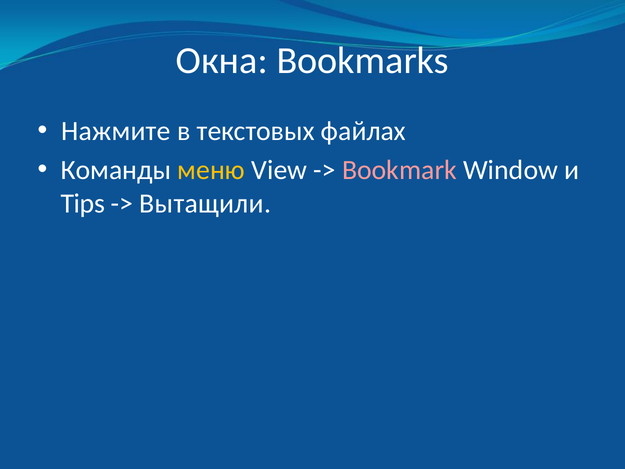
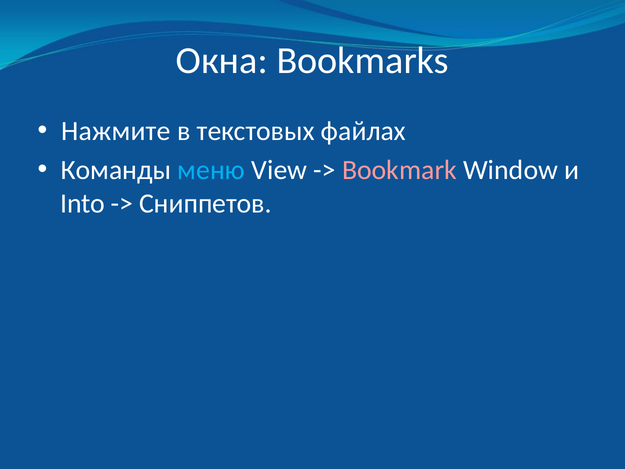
меню colour: yellow -> light blue (211, 170)
Tips: Tips -> Into (83, 203)
Вытащили: Вытащили -> Сниппетов (205, 203)
